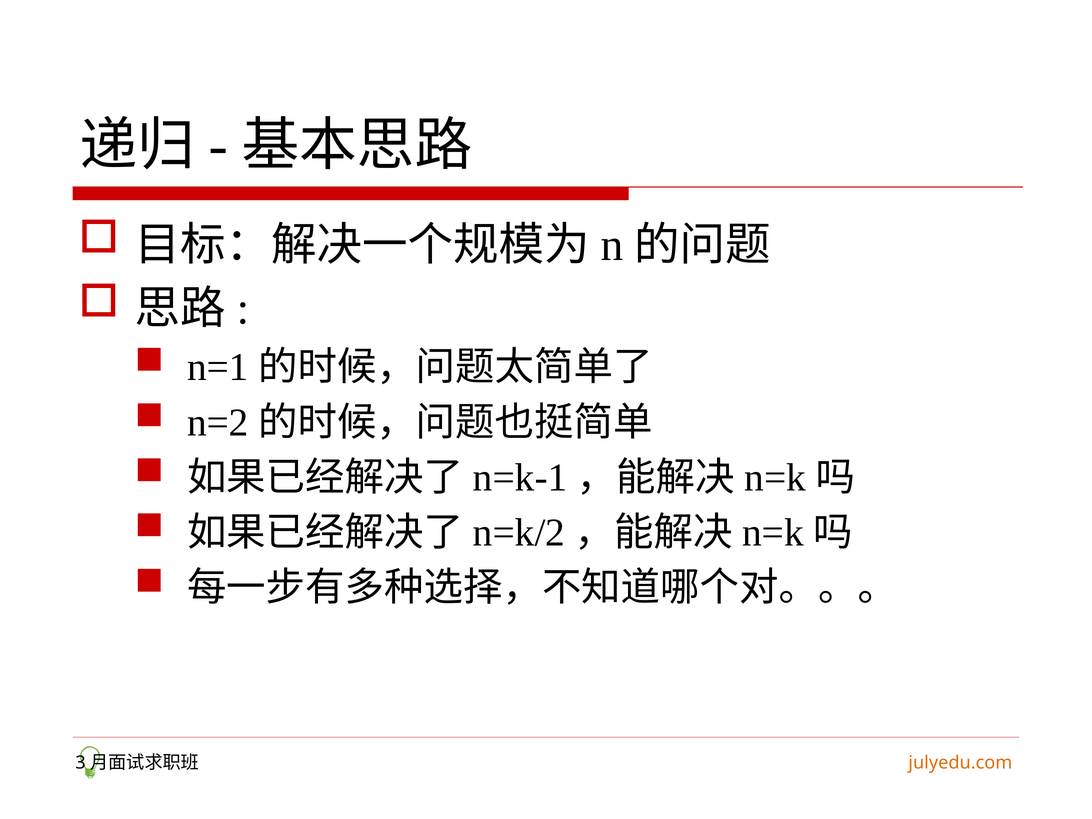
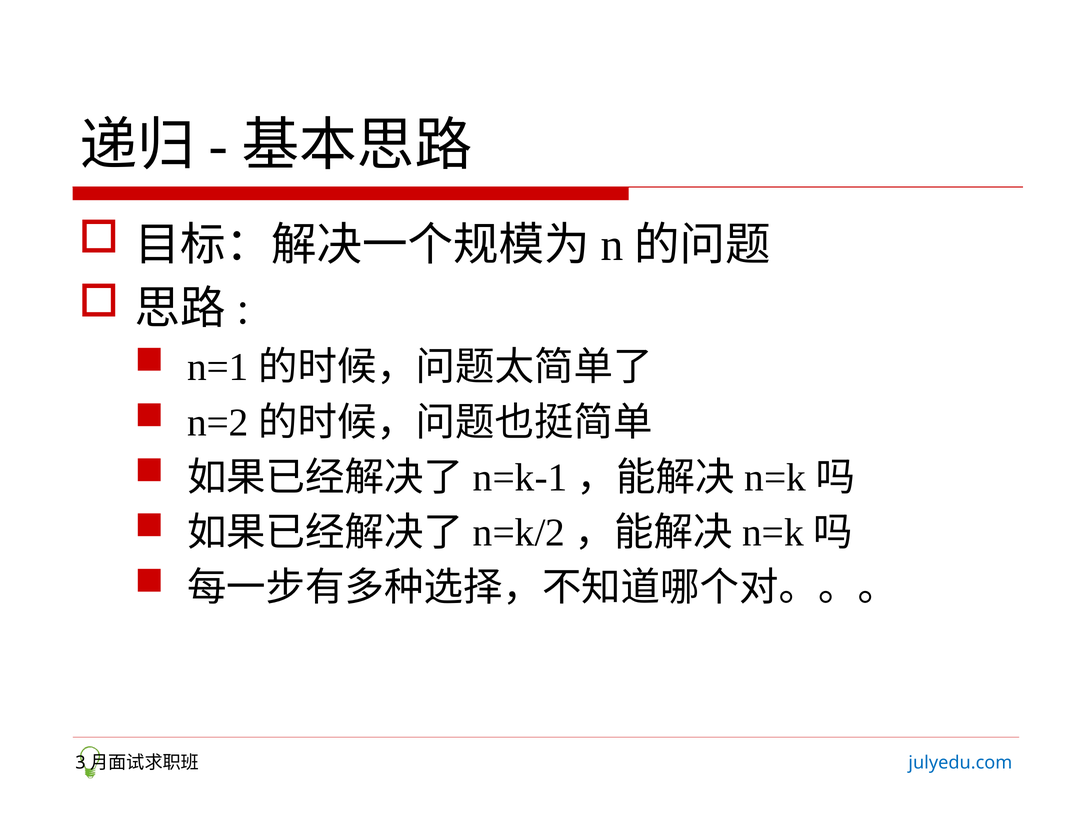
julyedu.com colour: orange -> blue (960, 763)
